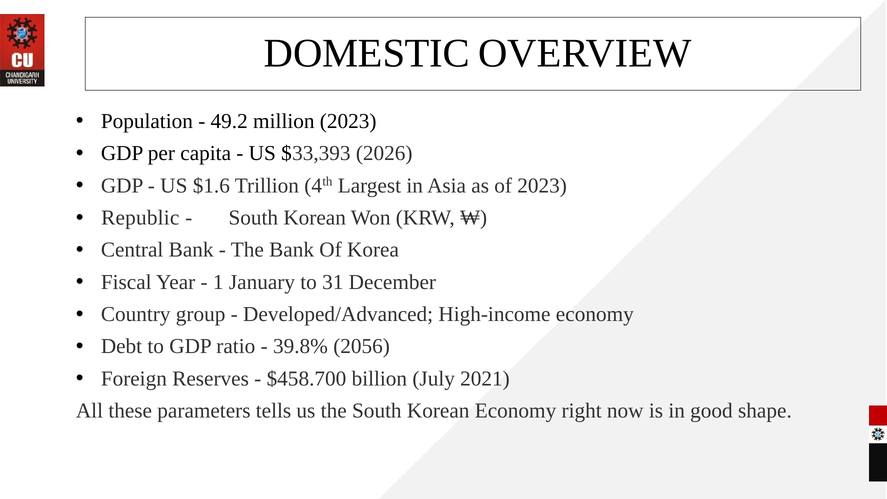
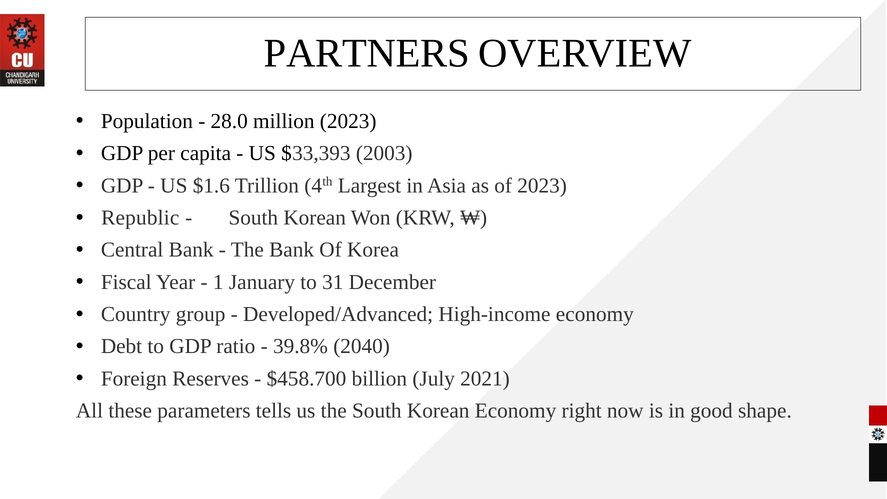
DOMESTIC: DOMESTIC -> PARTNERS (367, 53)
49.2: 49.2 -> 28.0 (229, 121)
2026: 2026 -> 2003 (384, 153)
2056: 2056 -> 2040 (362, 346)
